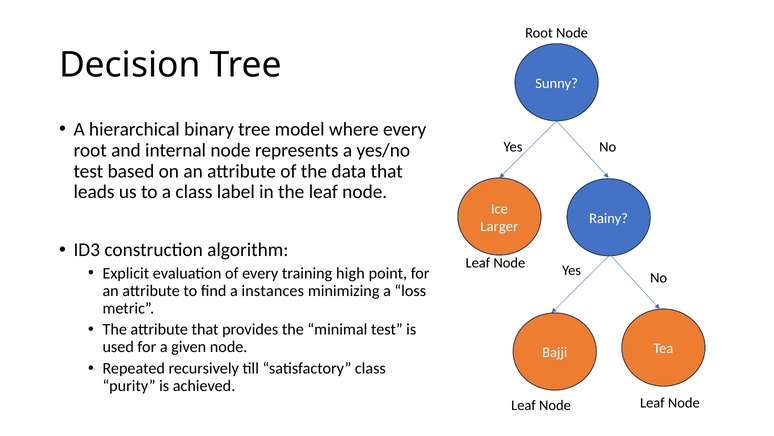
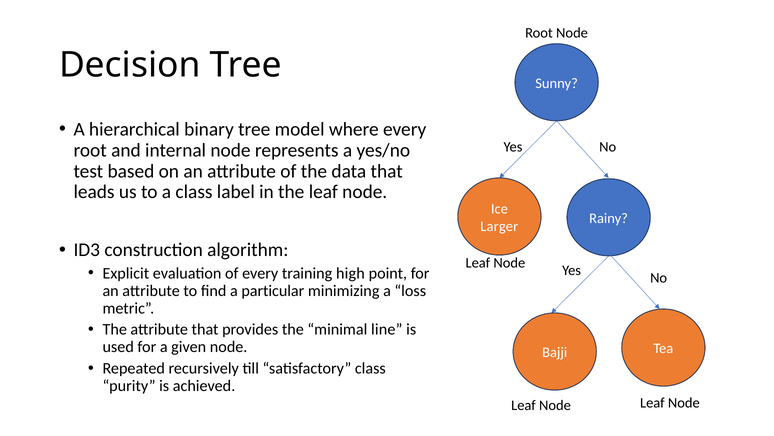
instances: instances -> particular (273, 290)
minimal test: test -> line (387, 329)
